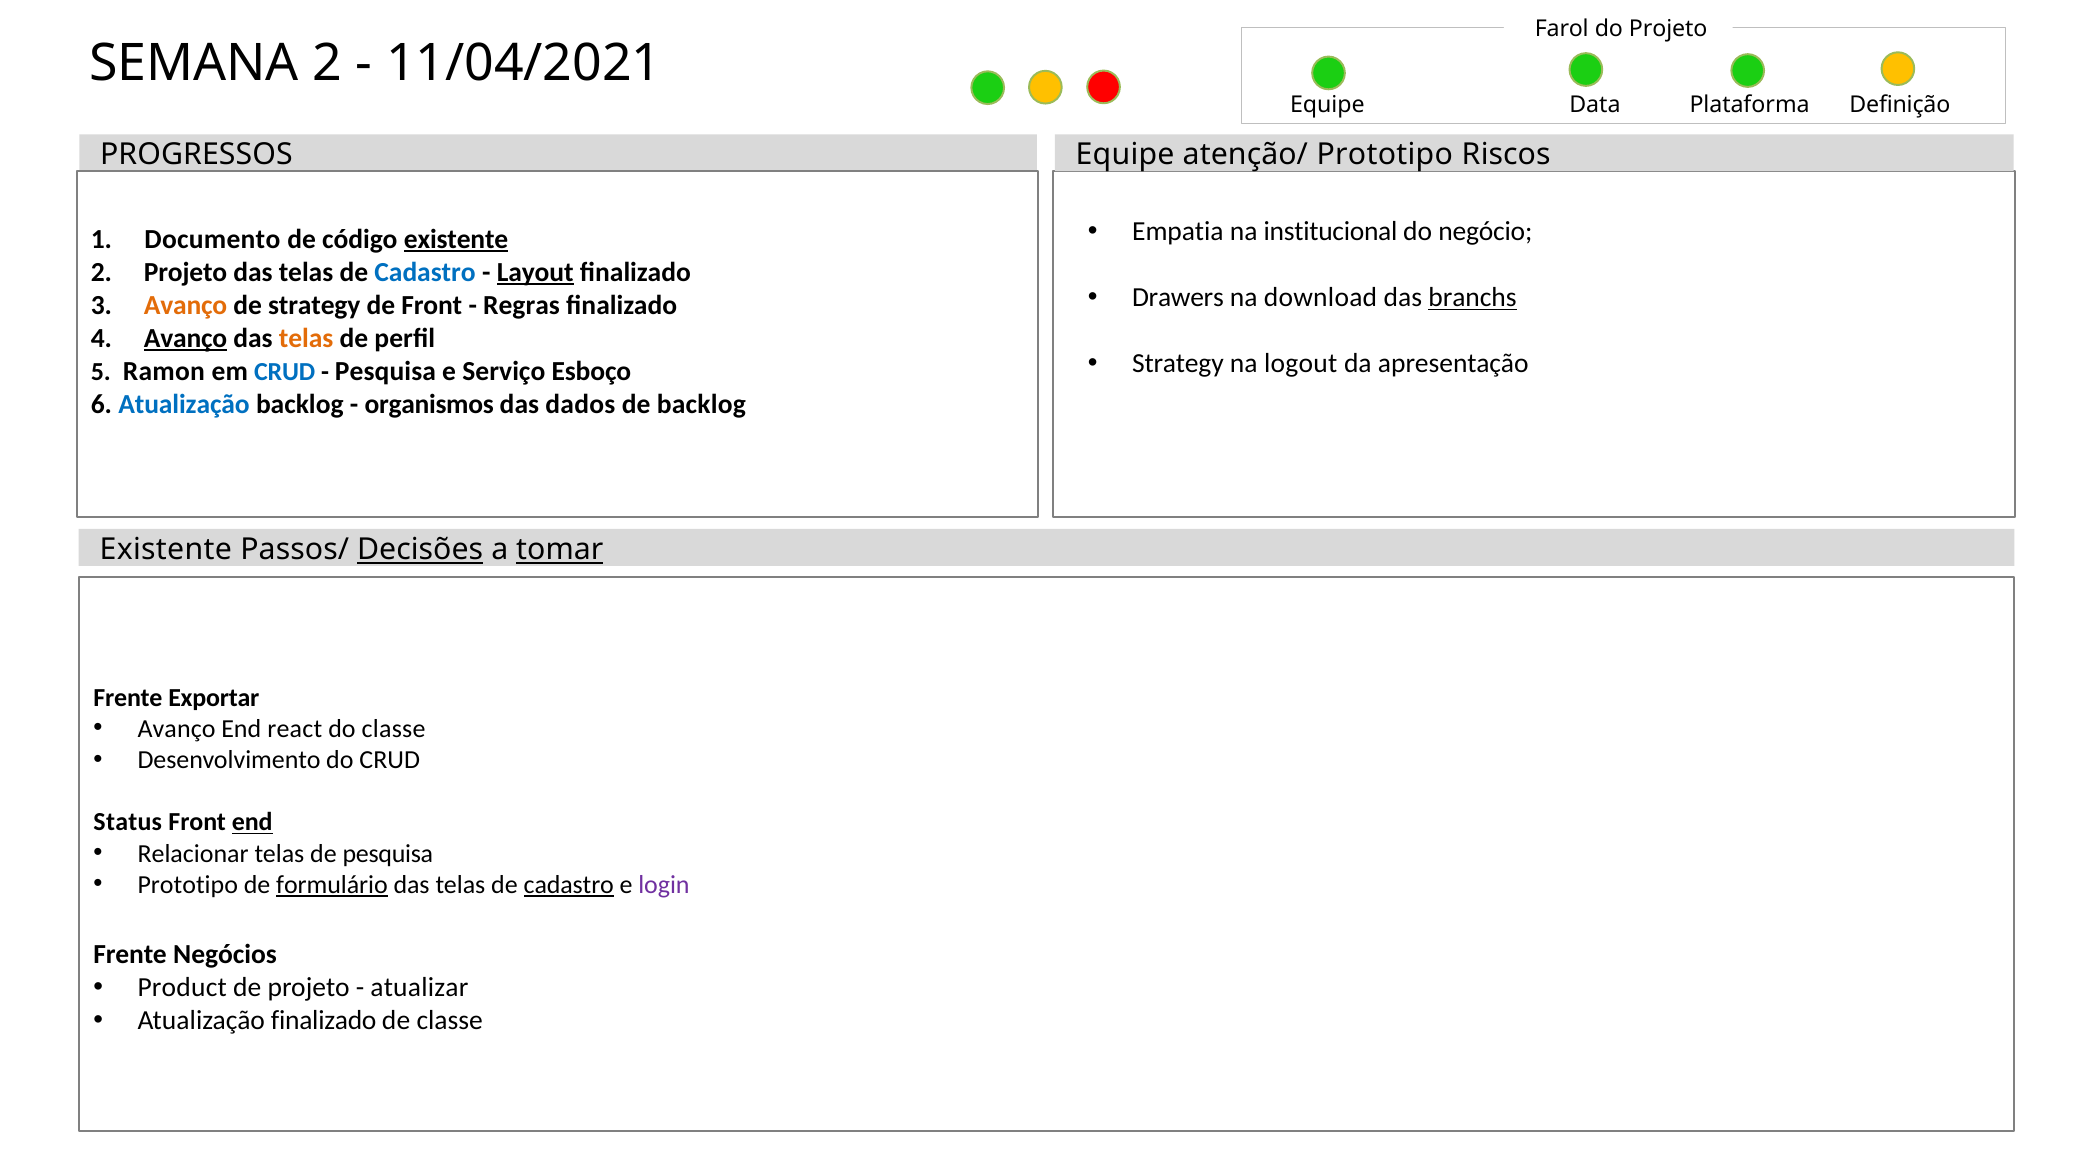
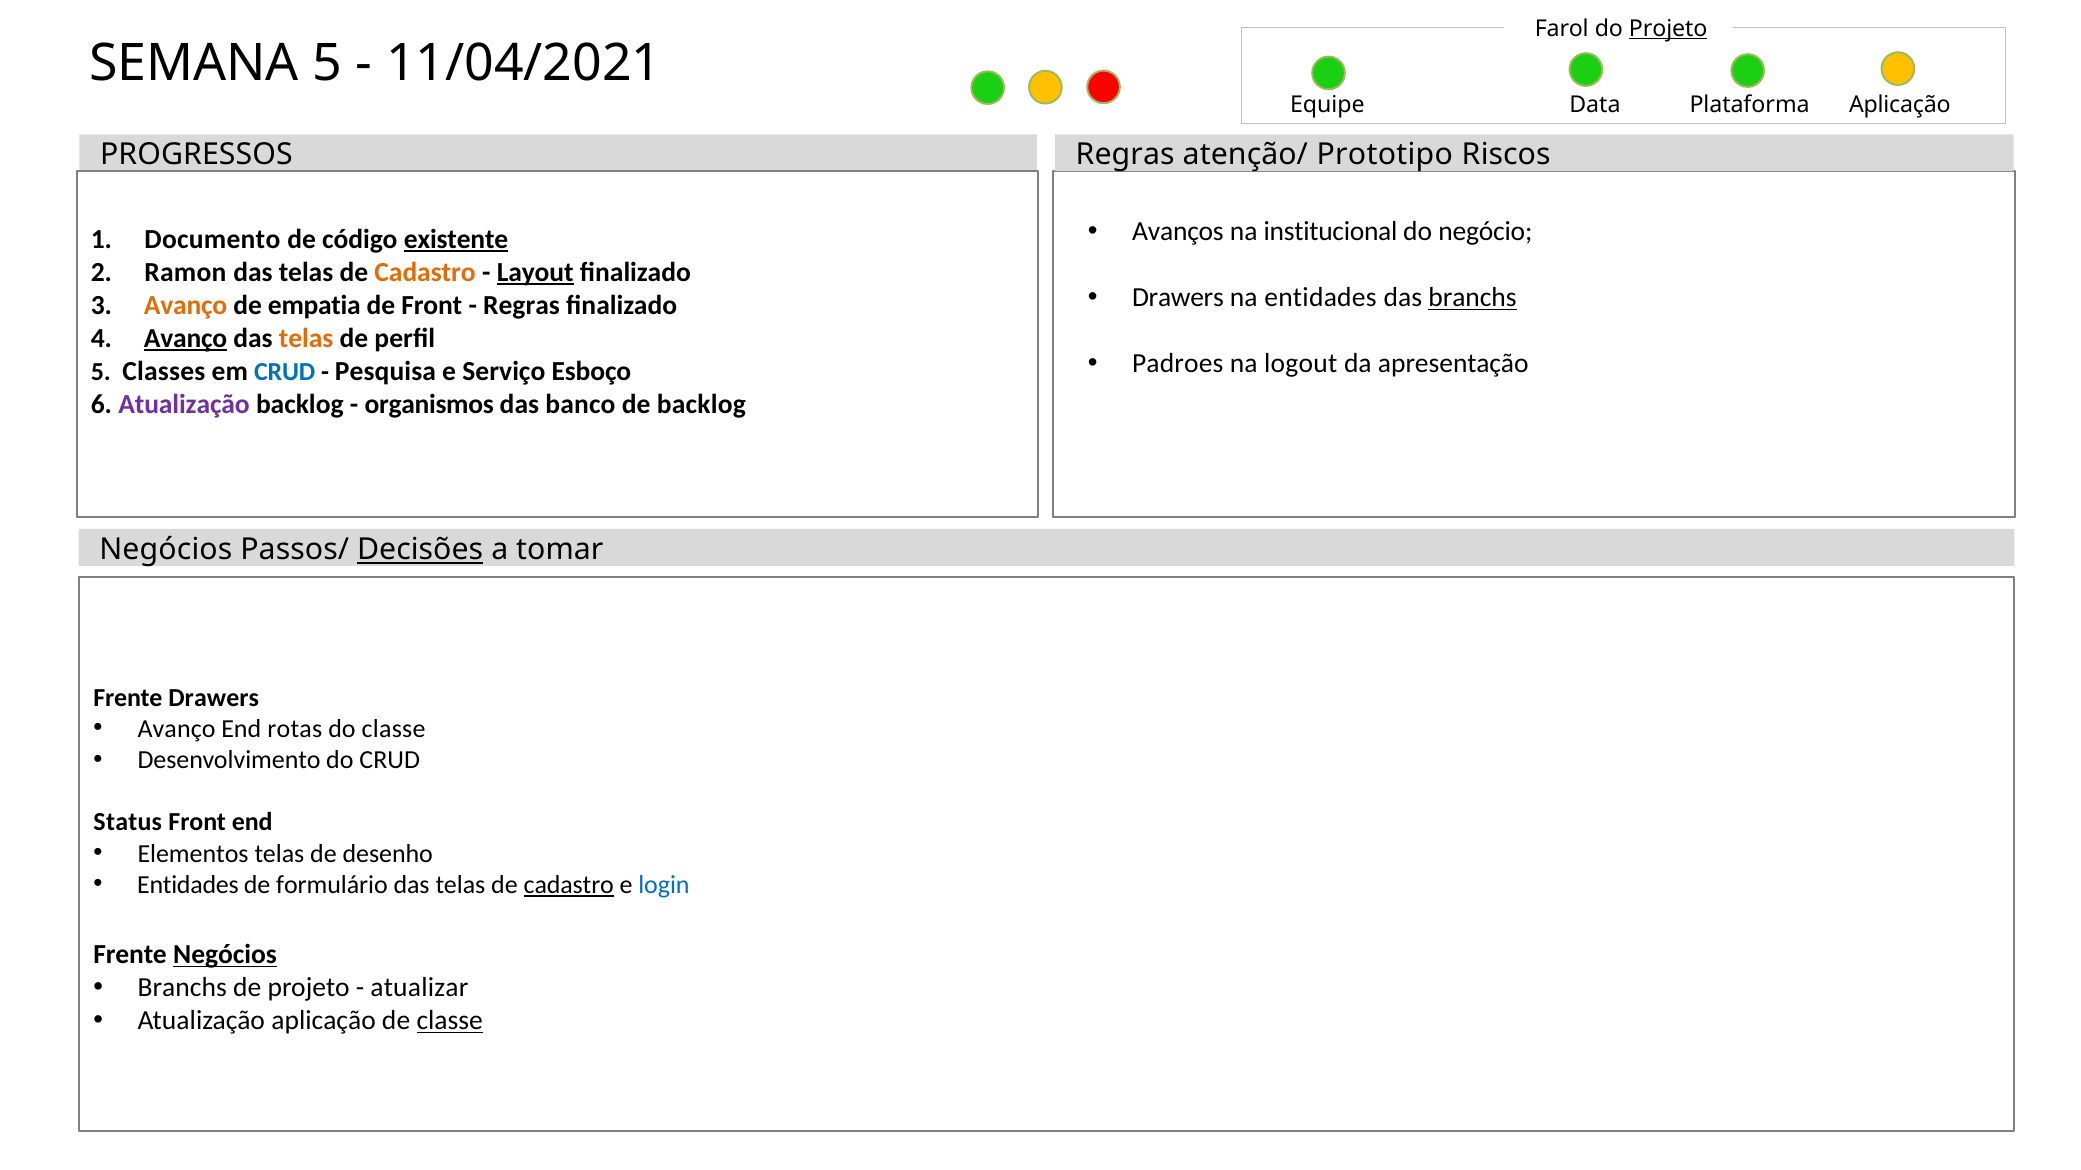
Projeto underline: none -> present (1668, 28)
SEMANA 2: 2 -> 5 (327, 64)
Definição: Definição -> Aplicação (1900, 105)
PROGRESSOS Equipe: Equipe -> Regras (1125, 155)
Empatia: Empatia -> Avanços (1178, 232)
Projeto: Projeto -> Ramon (185, 272)
Cadastro colour: blue -> orange (425, 272)
na download: download -> entidades (1321, 298)
de strategy: strategy -> empatia (314, 305)
Strategy: Strategy -> Padroes (1178, 364)
Ramon: Ramon -> Classes (164, 371)
Atualização colour: blue -> purple (184, 404)
dados: dados -> banco (580, 404)
Existente: Existente -> Negócios (166, 550)
tomar underline: present -> none (560, 550)
Frente Exportar: Exportar -> Drawers (214, 698)
react: react -> rotas (295, 729)
end underline: present -> none (252, 823)
Relacionar: Relacionar -> Elementos (193, 854)
de pesquisa: pesquisa -> desenho (388, 854)
Prototipo: Prototipo -> Entidades (188, 885)
formulário underline: present -> none (332, 885)
login colour: purple -> blue (664, 885)
Negócios underline: none -> present (225, 955)
Product: Product -> Branchs (182, 988)
Atualização finalizado: finalizado -> aplicação (324, 1021)
classe underline: none -> present (450, 1021)
